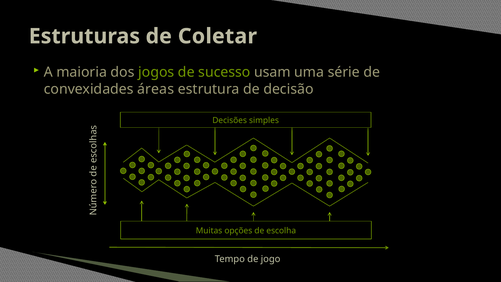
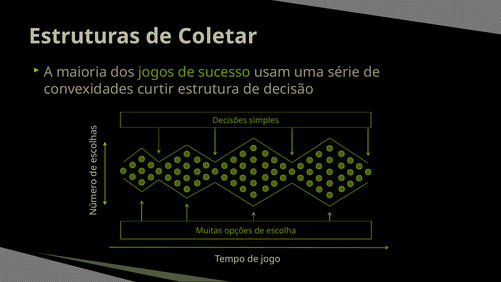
áreas: áreas -> curtir (156, 89)
